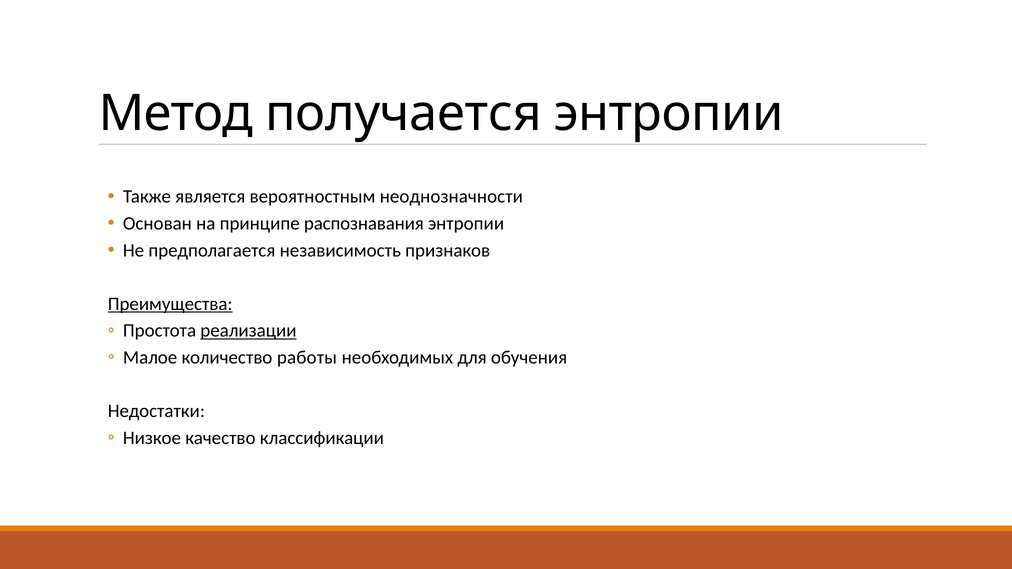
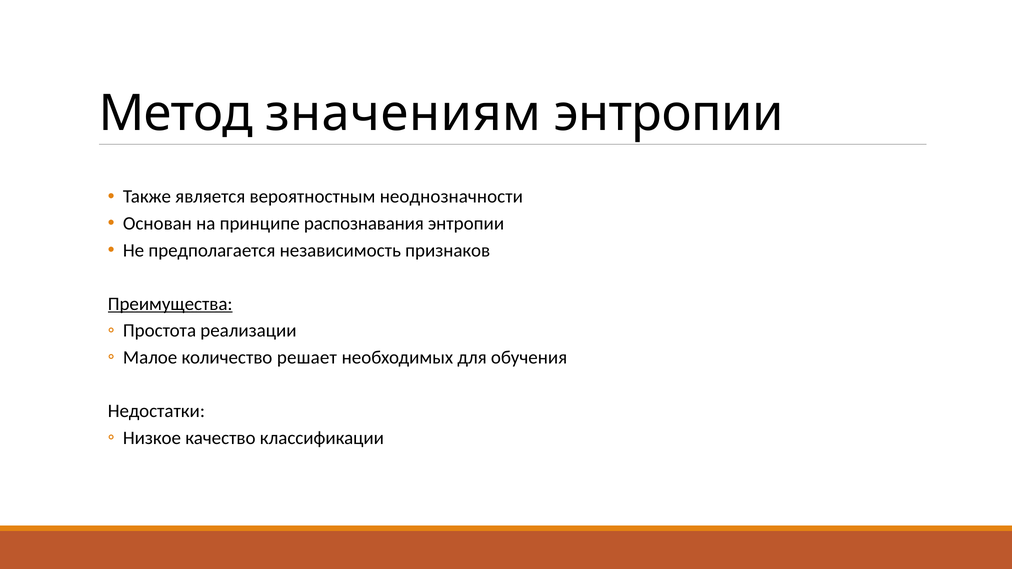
получается: получается -> значениям (403, 113)
реализации underline: present -> none (248, 331)
работы: работы -> решает (307, 358)
